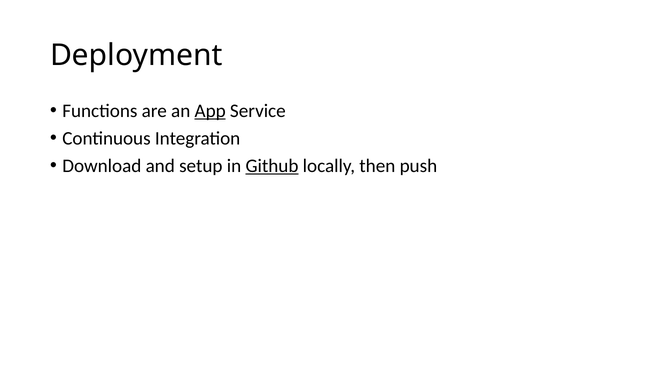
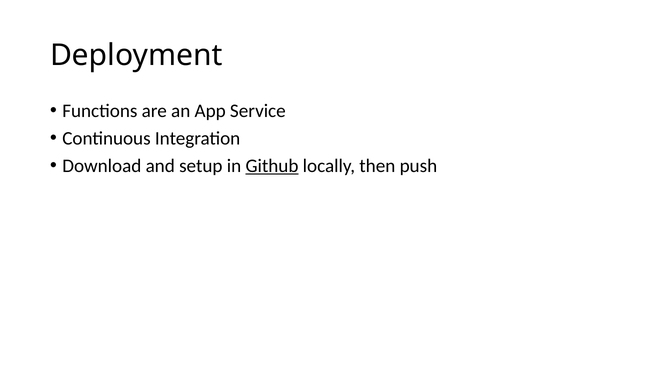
App underline: present -> none (210, 111)
